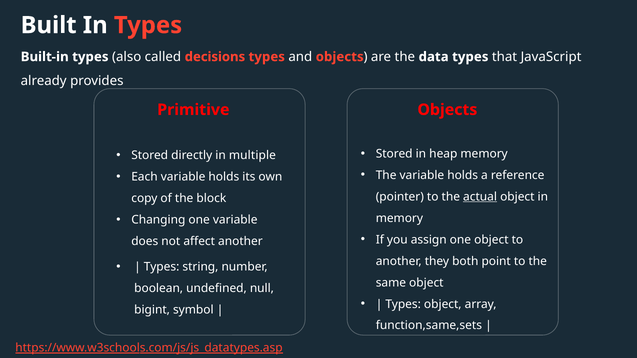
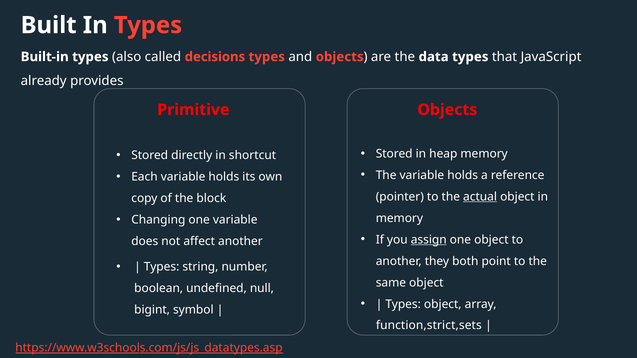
multiple: multiple -> shortcut (253, 156)
assign underline: none -> present (429, 240)
function,same,sets: function,same,sets -> function,strict,sets (429, 326)
